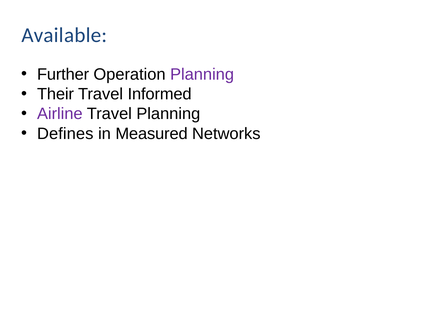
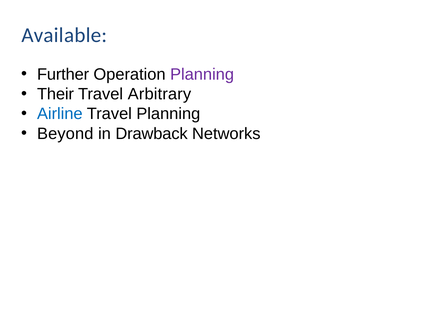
Informed: Informed -> Arbitrary (159, 94)
Airline colour: purple -> blue (60, 114)
Defines: Defines -> Beyond (65, 134)
Measured: Measured -> Drawback (152, 134)
